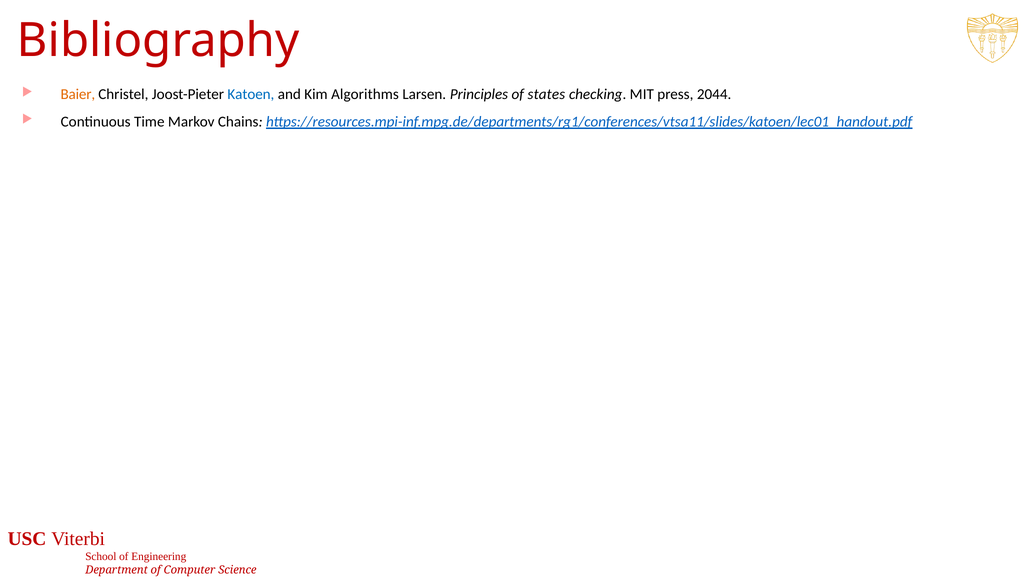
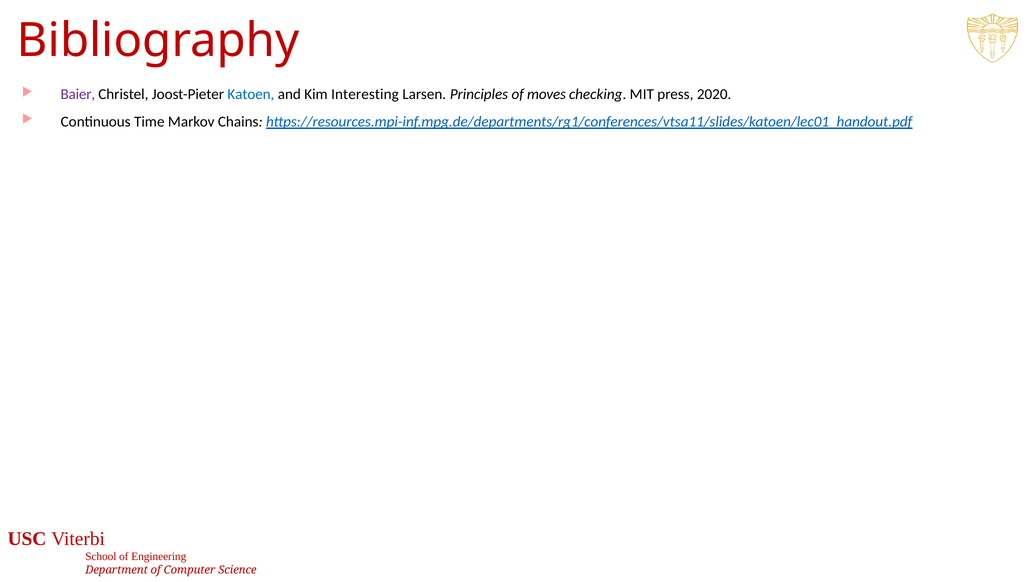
Baier colour: orange -> purple (78, 94)
Algorithms: Algorithms -> Interesting (365, 94)
states: states -> moves (547, 94)
2044: 2044 -> 2020 (714, 94)
